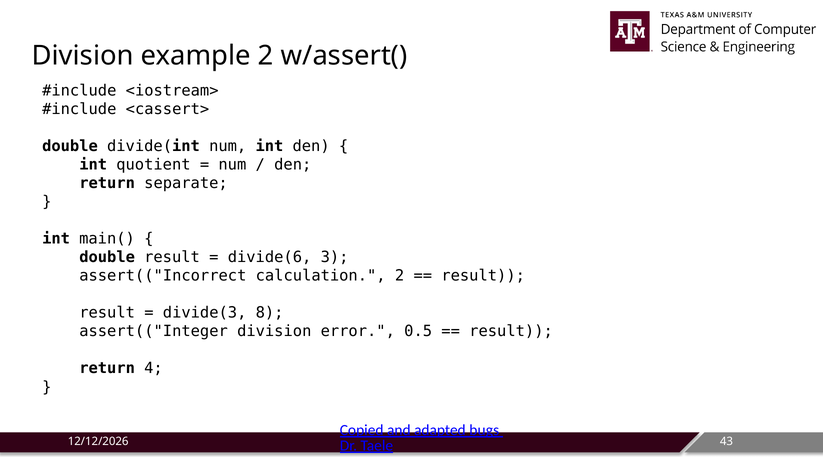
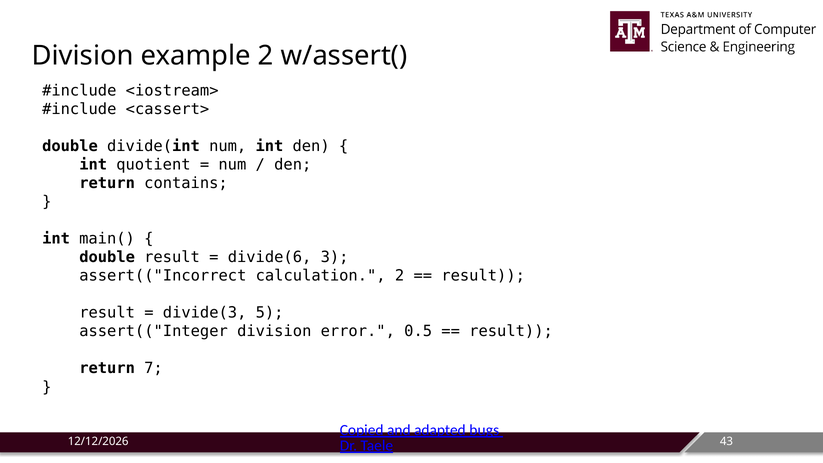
separate: separate -> contains (186, 183)
8: 8 -> 5 (270, 313)
4: 4 -> 7 (154, 368)
